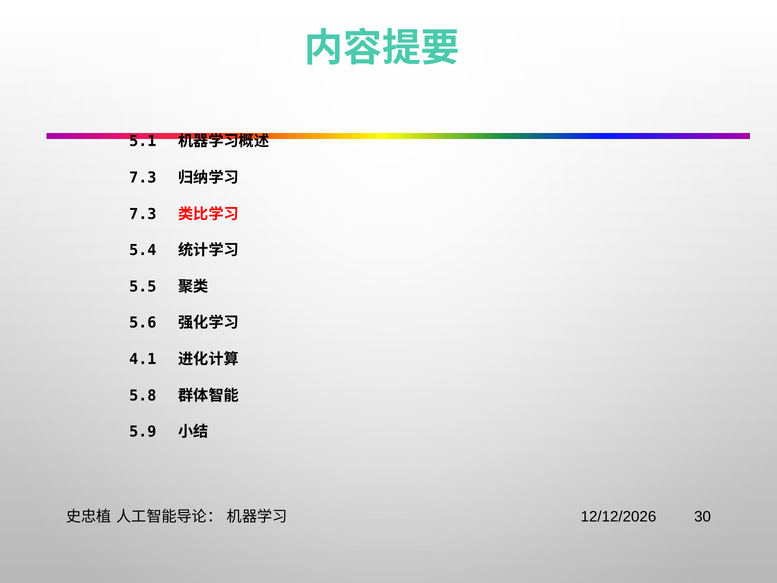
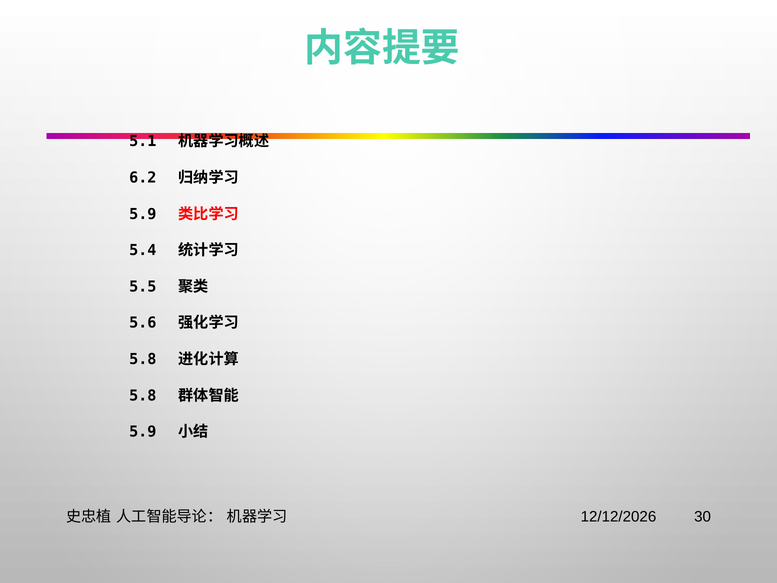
7.3: 7.3 -> 6.2 (143, 178)
7.3: 7.3 -> 5.9 (143, 214)
4.1: 4.1 -> 5.8 (143, 359)
